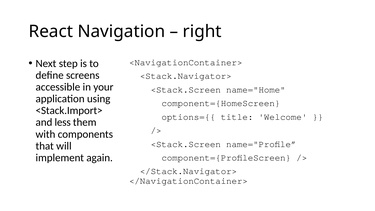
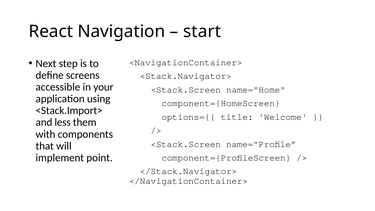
right: right -> start (202, 32)
again: again -> point (100, 158)
